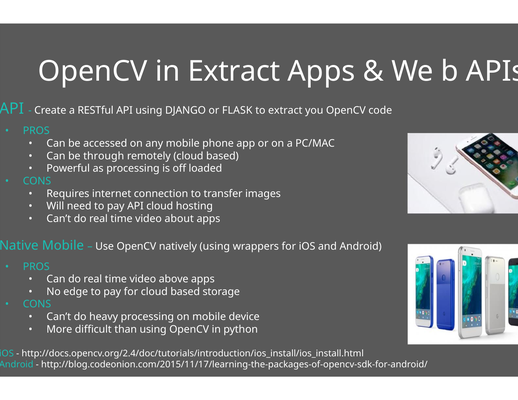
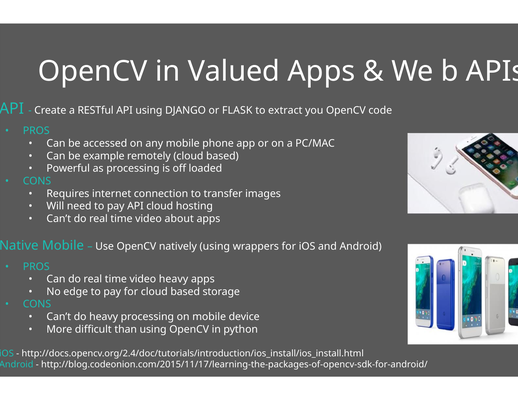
in Extract: Extract -> Valued (234, 71)
through: through -> example (104, 156)
video above: above -> heavy (174, 279)
